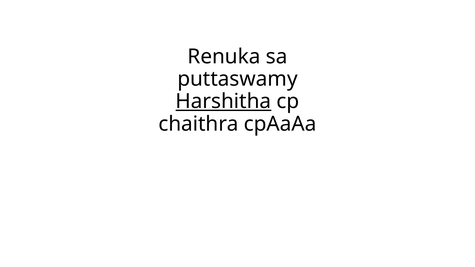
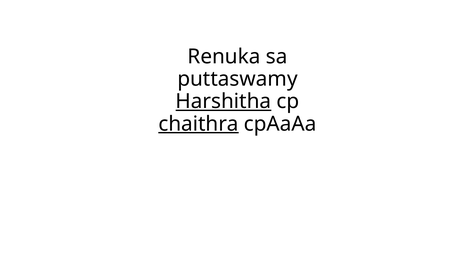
chaithra underline: none -> present (199, 124)
